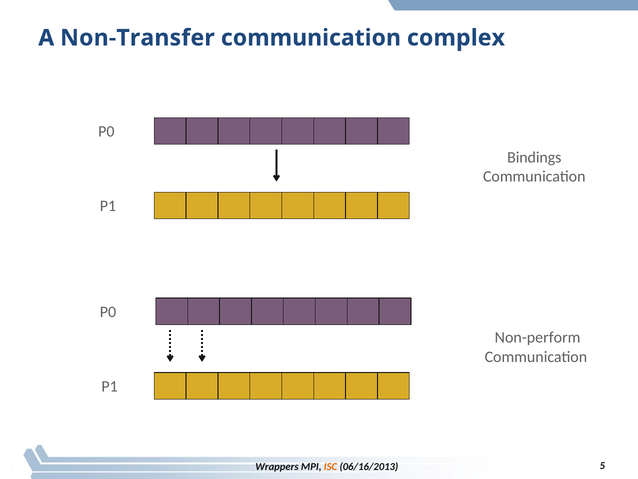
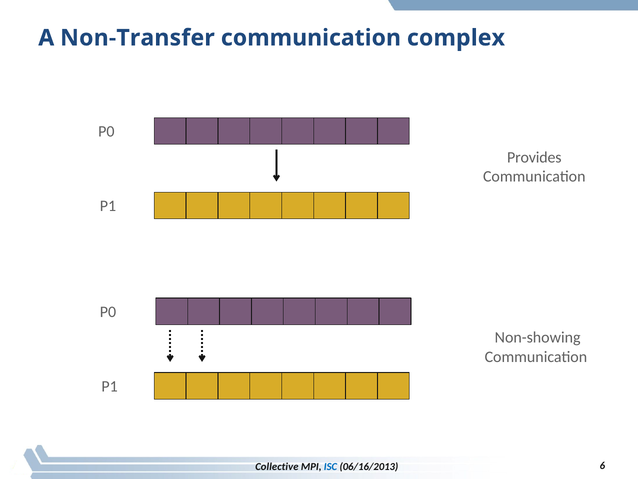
Bindings: Bindings -> Provides (534, 157)
Non-perform: Non-perform -> Non-showing (538, 337)
Wrappers: Wrappers -> Collective (277, 466)
ISC colour: orange -> blue (330, 466)
5: 5 -> 6 (602, 465)
